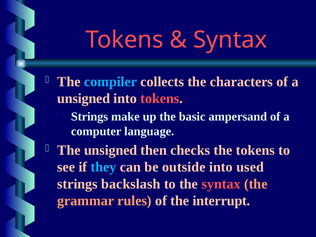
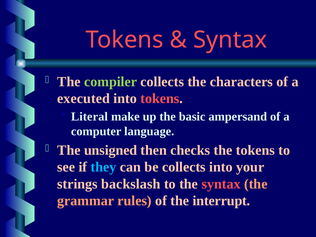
compiler colour: light blue -> light green (111, 82)
unsigned: unsigned -> executed (84, 99)
Strings: Strings -> Literal (89, 117)
be outside: outside -> collects (184, 167)
used: used -> your (250, 167)
